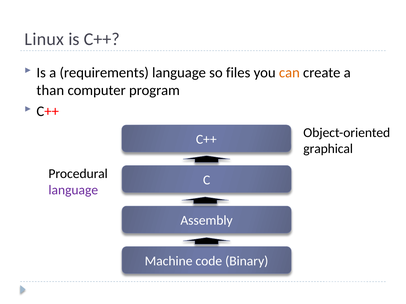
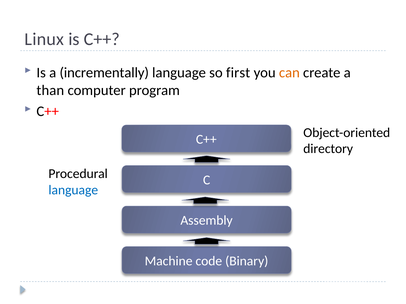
requirements: requirements -> incrementally (104, 73)
files: files -> first (238, 73)
graphical: graphical -> directory (328, 149)
language colour: purple -> blue (73, 190)
